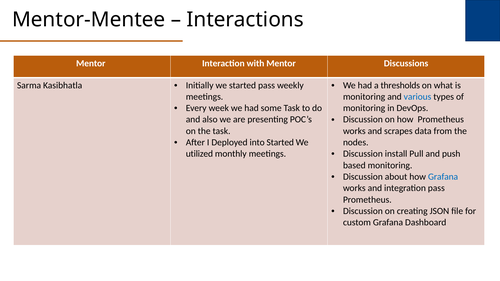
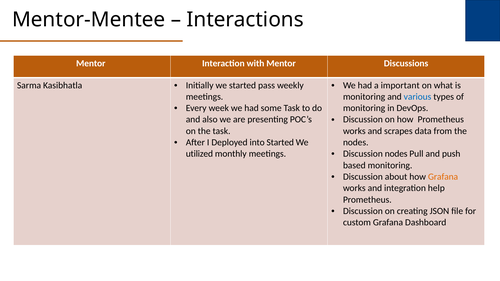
thresholds: thresholds -> important (400, 85)
Discussion install: install -> nodes (396, 154)
Grafana colour: blue -> orange (443, 177)
integration pass: pass -> help (436, 188)
